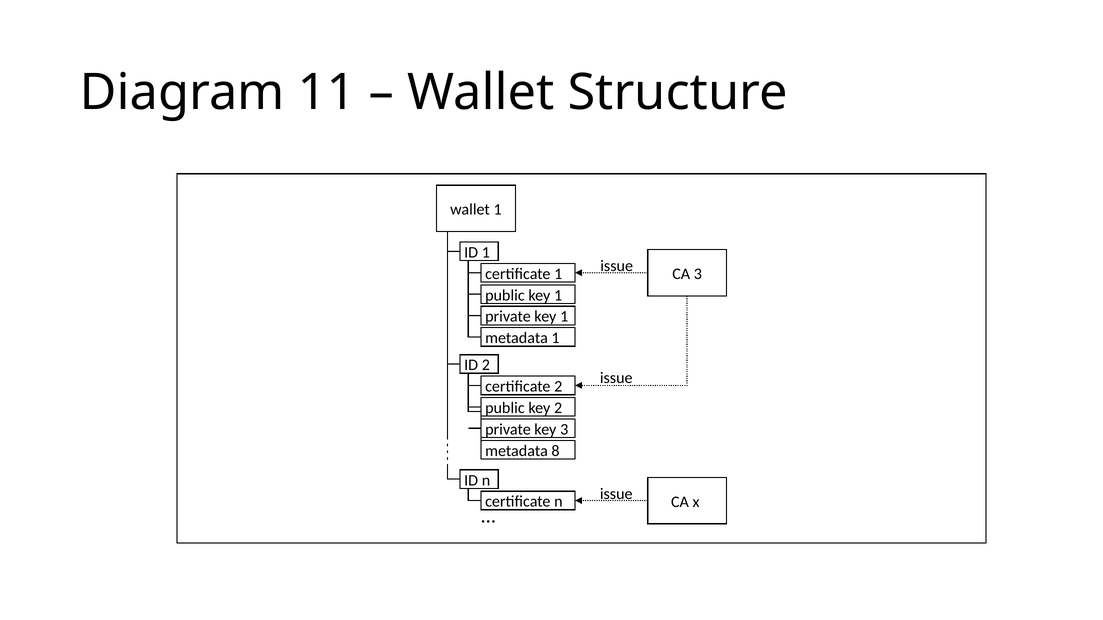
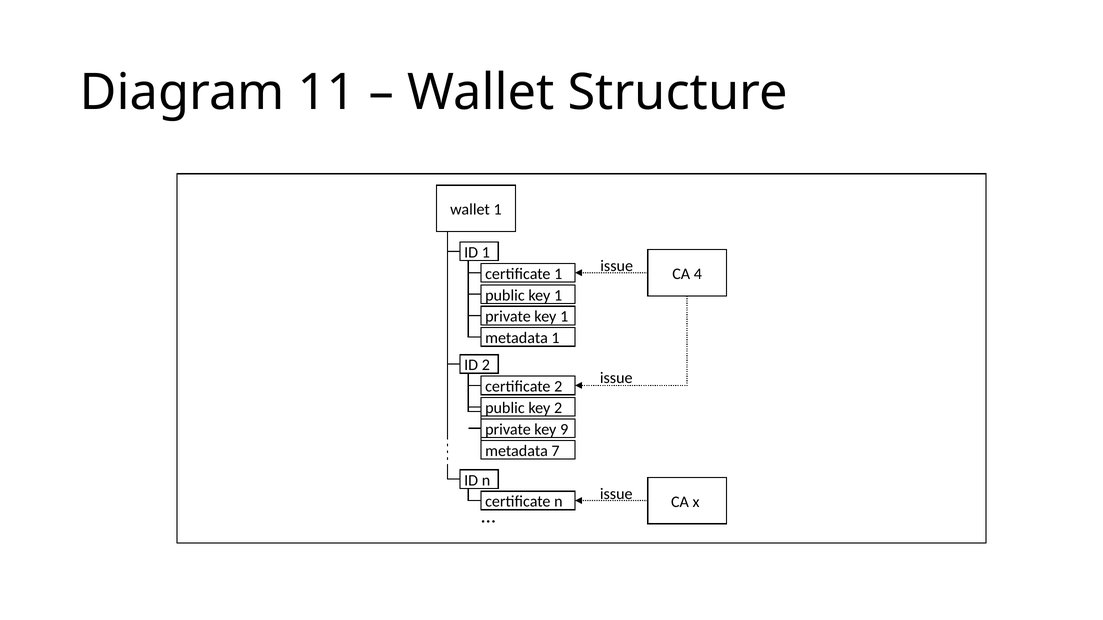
CA 3: 3 -> 4 (698, 274)
key 3: 3 -> 9 (564, 430)
8: 8 -> 7 (556, 451)
